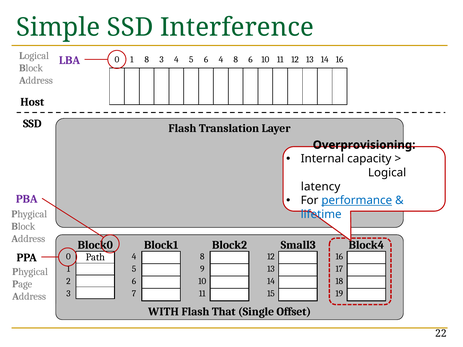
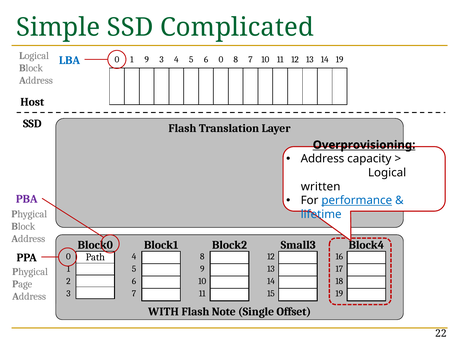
Interference: Interference -> Complicated (237, 27)
LBA colour: purple -> blue (69, 60)
1 8: 8 -> 9 (147, 59)
6 4: 4 -> 0 (221, 59)
8 6: 6 -> 7 (251, 59)
14 16: 16 -> 19 (340, 59)
Overprovisioning underline: none -> present (364, 145)
Internal: Internal -> Address (322, 159)
latency: latency -> written (321, 187)
That: That -> Note (224, 312)
